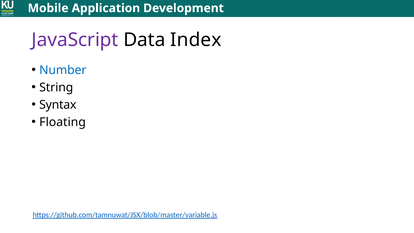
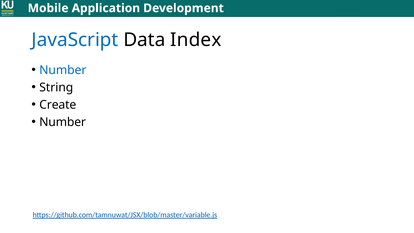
JavaScript colour: purple -> blue (75, 40)
Syntax: Syntax -> Create (58, 105)
Floating: Floating -> Number (63, 122)
